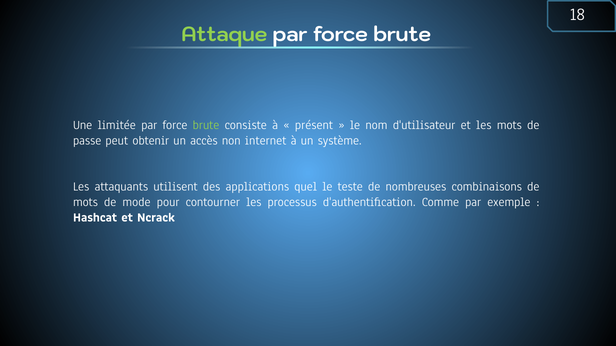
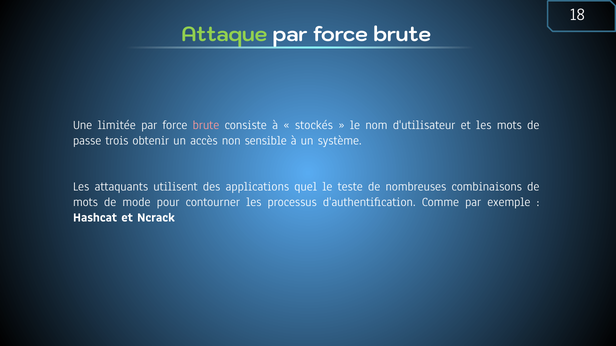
brute colour: light green -> pink (206, 125)
présent: présent -> stockés (314, 125)
peut: peut -> trois (117, 141)
internet: internet -> sensible (266, 141)
